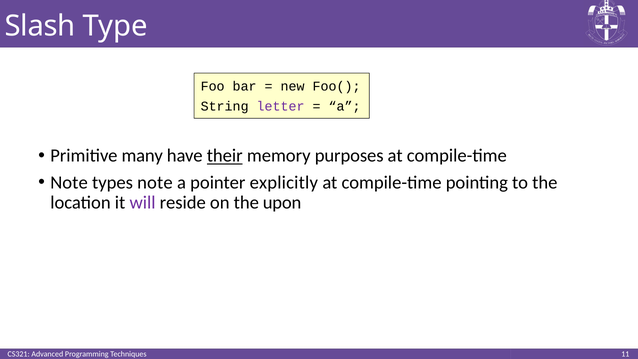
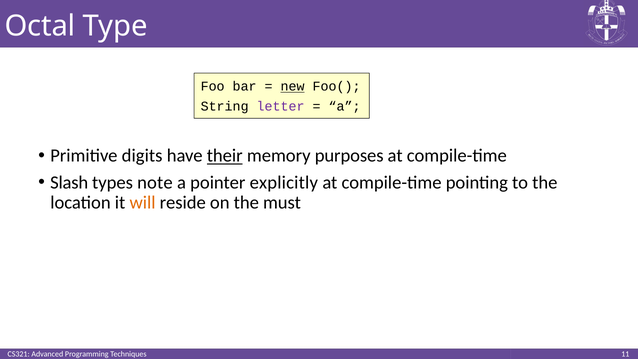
Slash: Slash -> Octal (40, 26)
new underline: none -> present (293, 86)
many: many -> digits (142, 156)
Note: Note -> Slash (69, 182)
will colour: purple -> orange (143, 203)
upon: upon -> must (282, 203)
